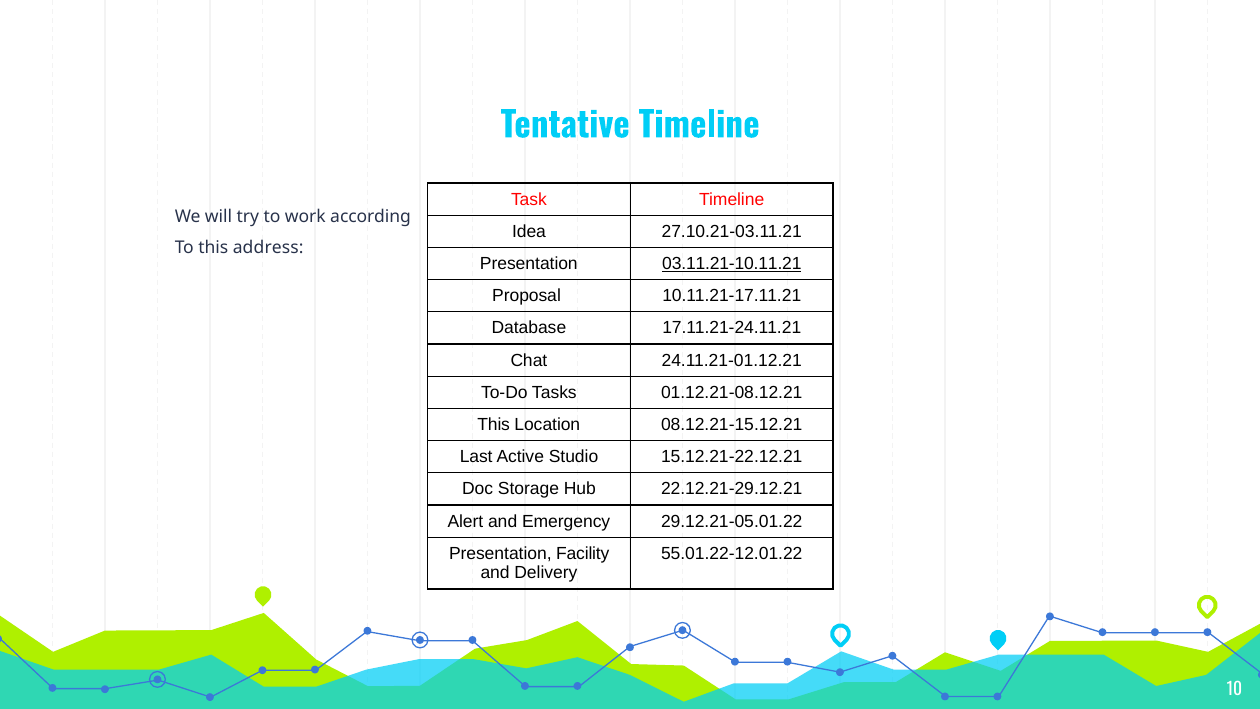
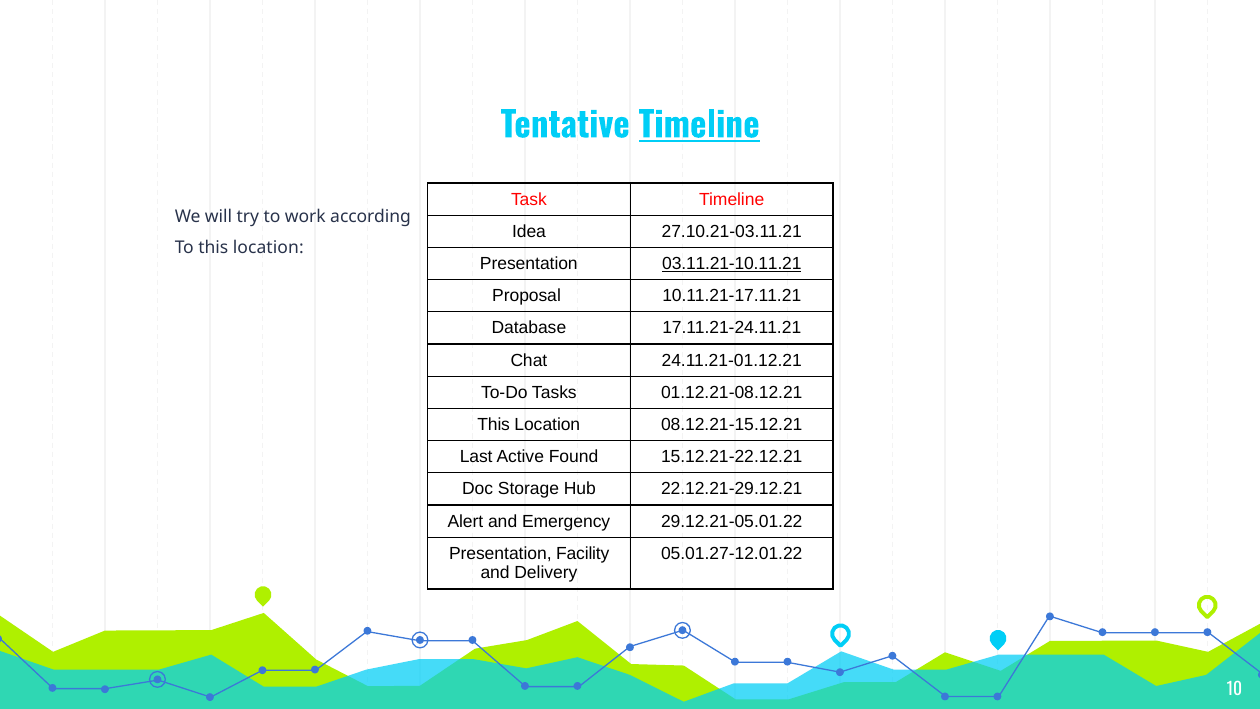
Timeline underline: none -> present (699, 126)
To this address: address -> location (268, 248)
Studio: Studio -> Found (574, 457)
55.01.22-12.01.22: 55.01.22-12.01.22 -> 05.01.27-12.01.22 (732, 553)
